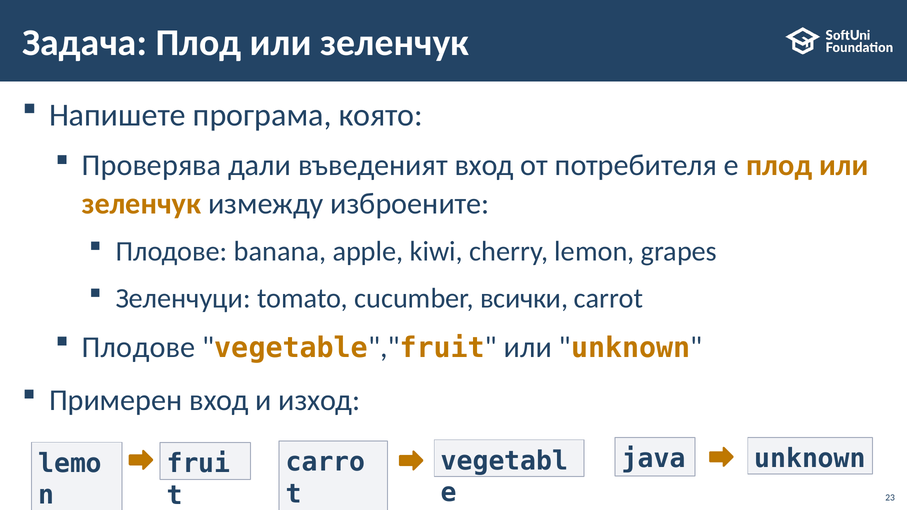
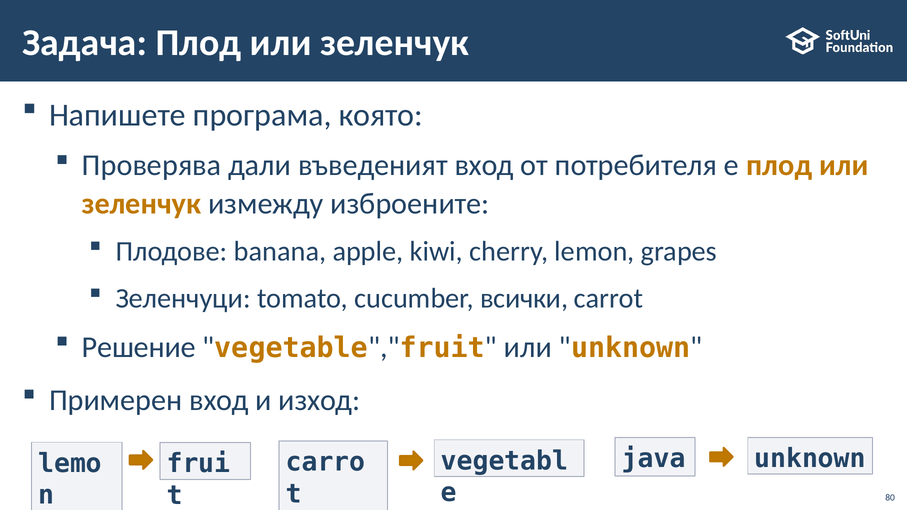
Плодове: Плодове -> Решение (139, 347)
23: 23 -> 80 (890, 498)
